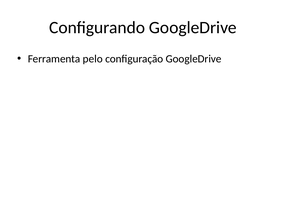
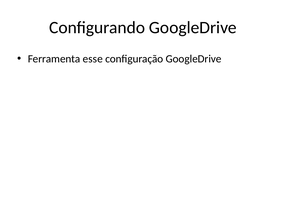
pelo: pelo -> esse (93, 59)
